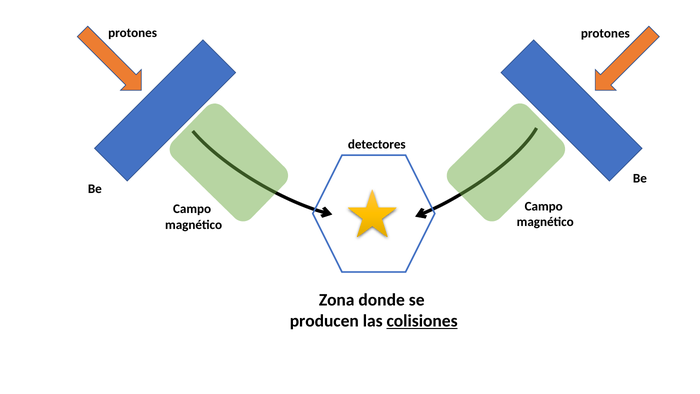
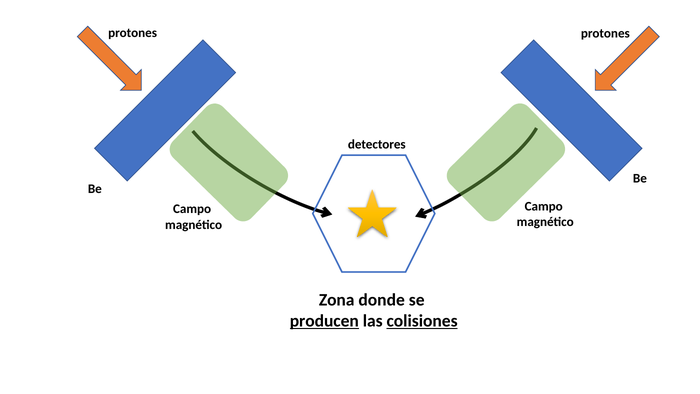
producen underline: none -> present (324, 321)
